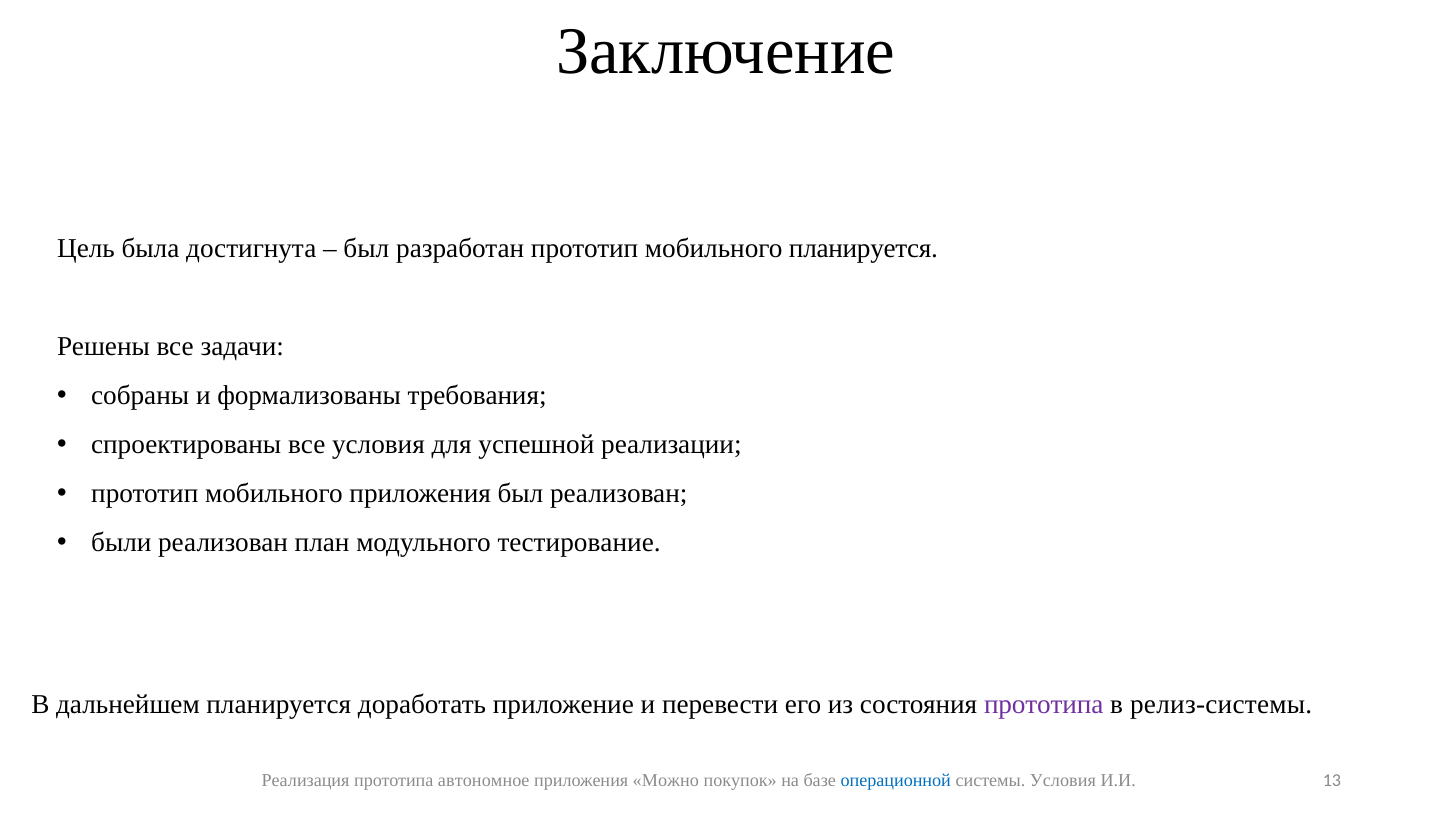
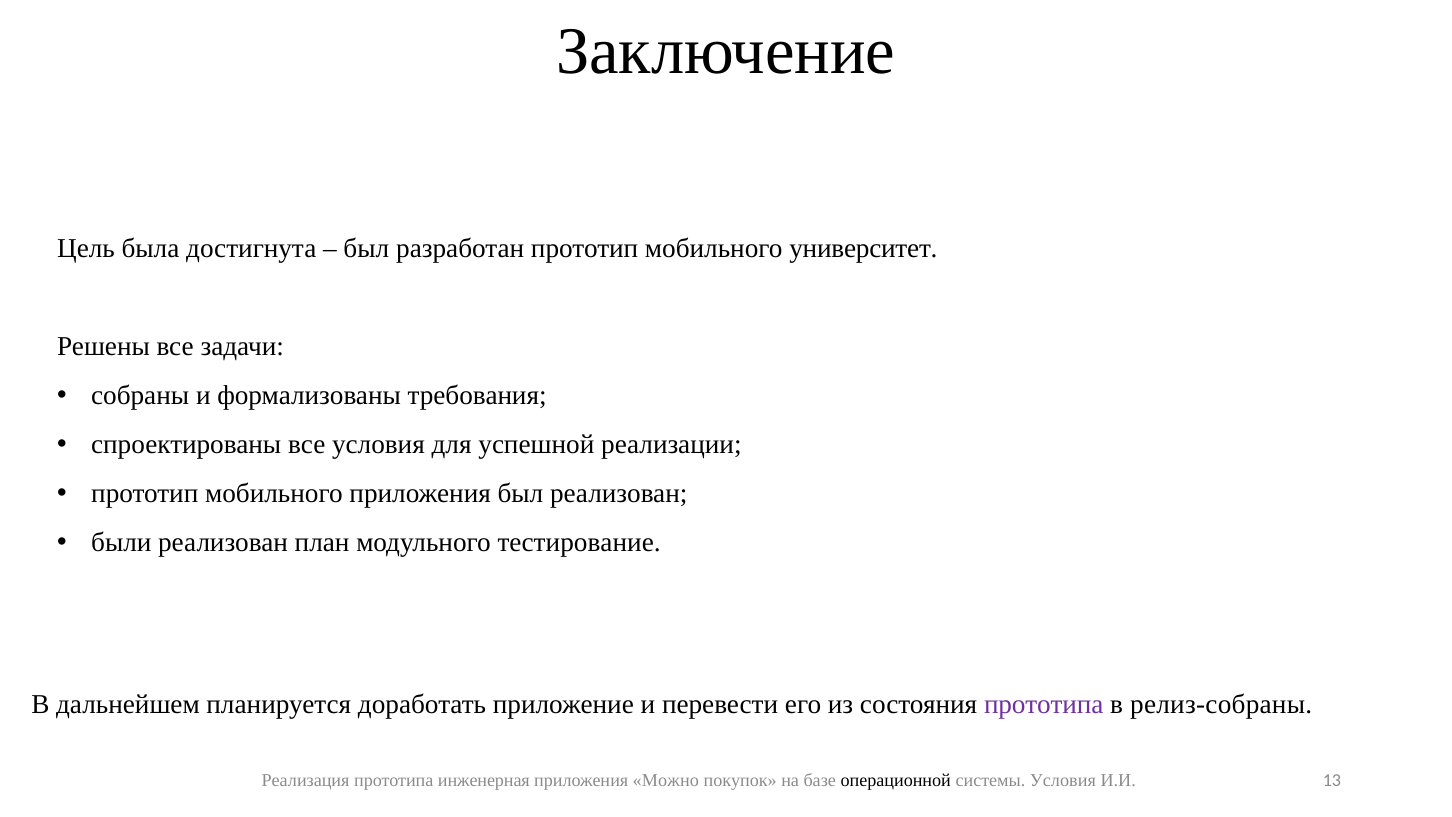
мобильного планируется: планируется -> университет (863, 249)
релиз-системы: релиз-системы -> релиз-собраны (1221, 704)
автономное: автономное -> инженерная (484, 780)
операционной colour: blue -> black (896, 780)
